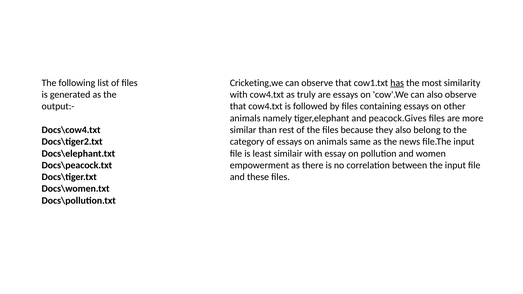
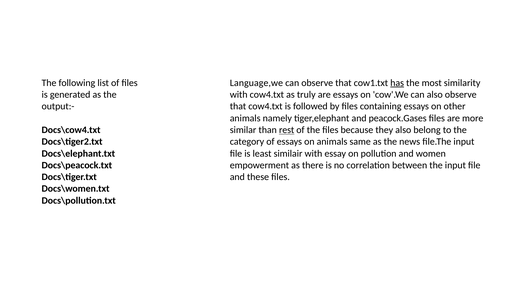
Cricketing,we: Cricketing,we -> Language,we (256, 83)
peacock.Gives: peacock.Gives -> peacock.Gases (398, 118)
rest underline: none -> present (287, 130)
